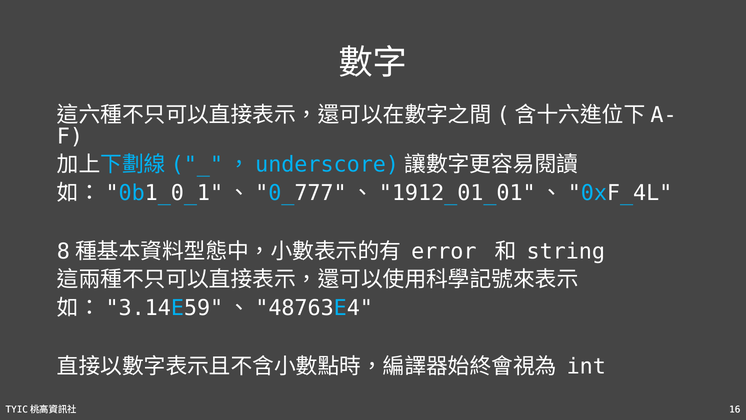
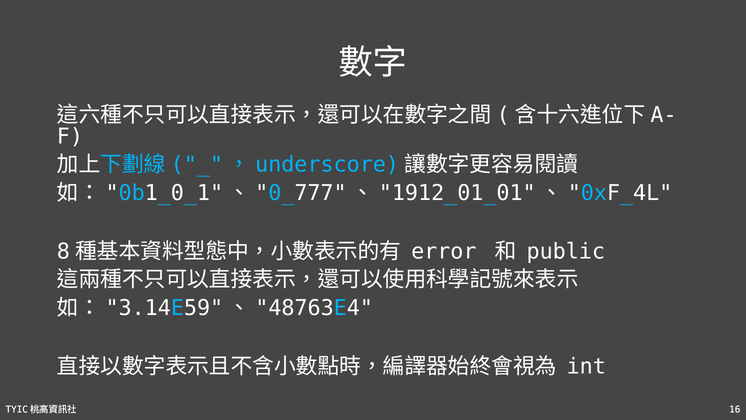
string: string -> public (566, 251)
